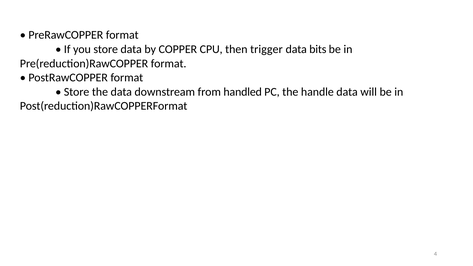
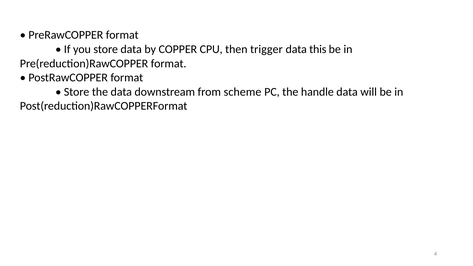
bits: bits -> this (318, 49)
handled: handled -> scheme (243, 92)
